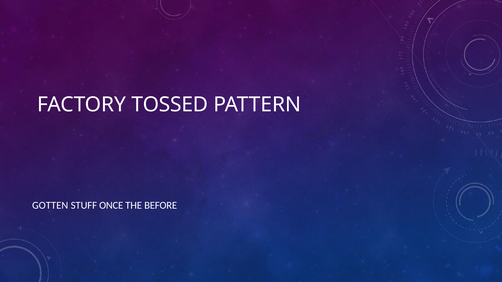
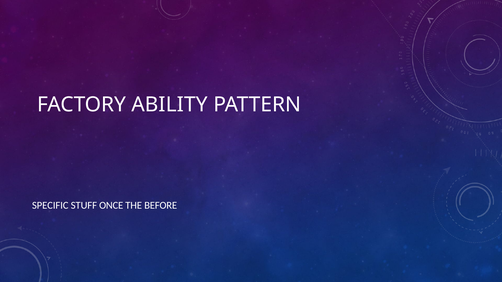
TOSSED: TOSSED -> ABILITY (170, 105)
GOTTEN: GOTTEN -> SPECIFIC (50, 206)
